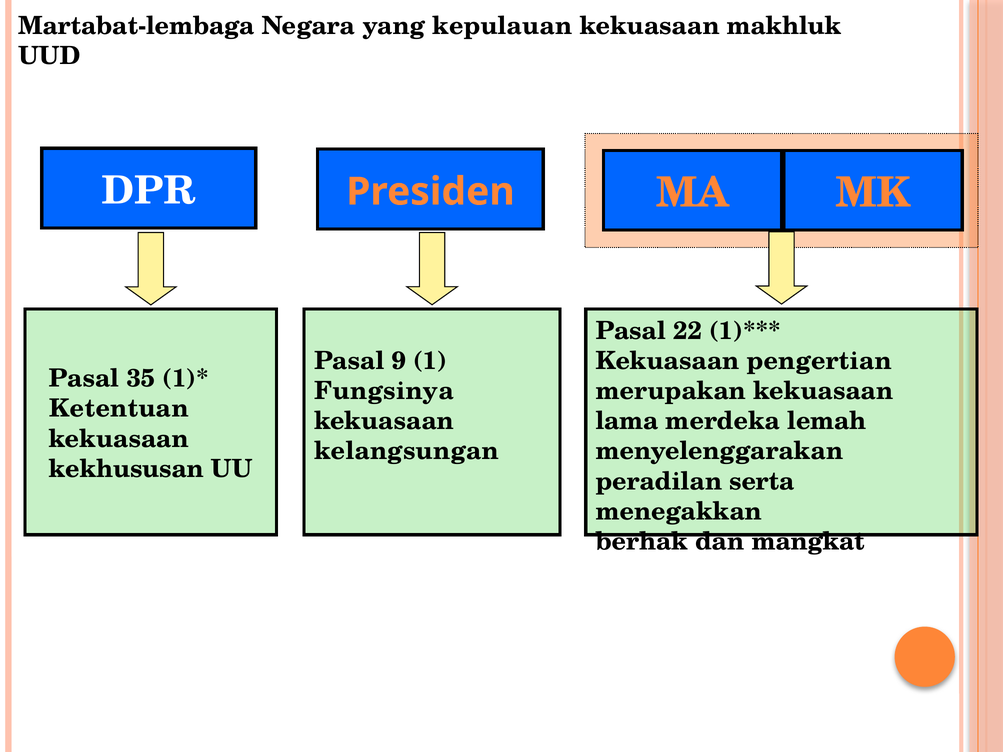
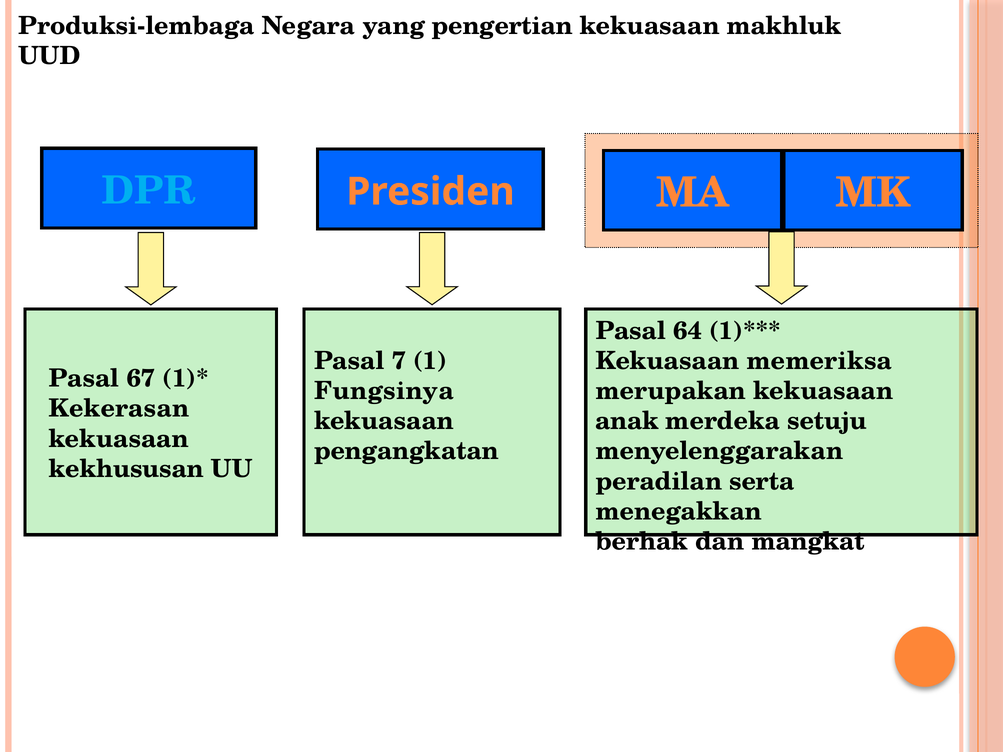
Martabat-lembaga: Martabat-lembaga -> Produksi-lembaga (136, 26)
kepulauan: kepulauan -> pengertian (503, 26)
DPR colour: white -> light blue (149, 191)
22: 22 -> 64 (688, 331)
9: 9 -> 7 (399, 361)
pengertian: pengertian -> memeriksa (819, 361)
35: 35 -> 67 (141, 379)
Ketentuan: Ketentuan -> Kekerasan (119, 409)
lama: lama -> anak (627, 421)
lemah: lemah -> setuju (827, 421)
kelangsungan: kelangsungan -> pengangkatan (407, 451)
